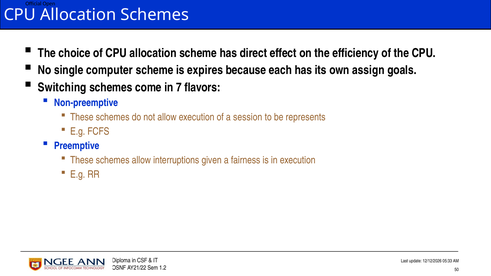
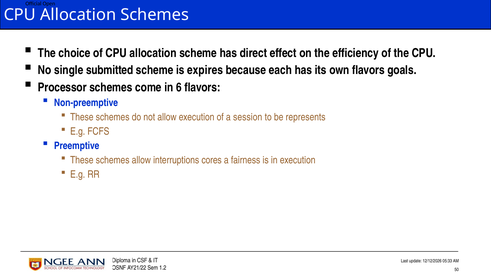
computer: computer -> submitted (110, 70)
own assign: assign -> flavors (368, 70)
Switching: Switching -> Processor (62, 87)
7: 7 -> 6 (179, 87)
given: given -> cores (212, 160)
